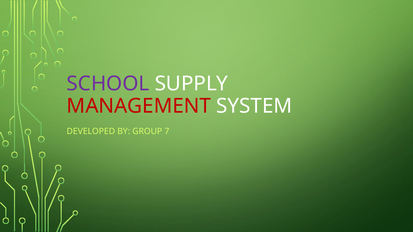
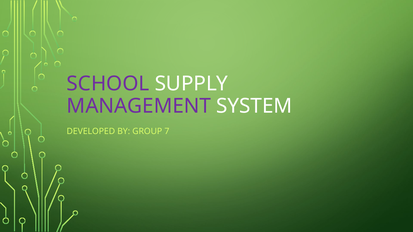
MANAGEMENT colour: red -> purple (139, 106)
